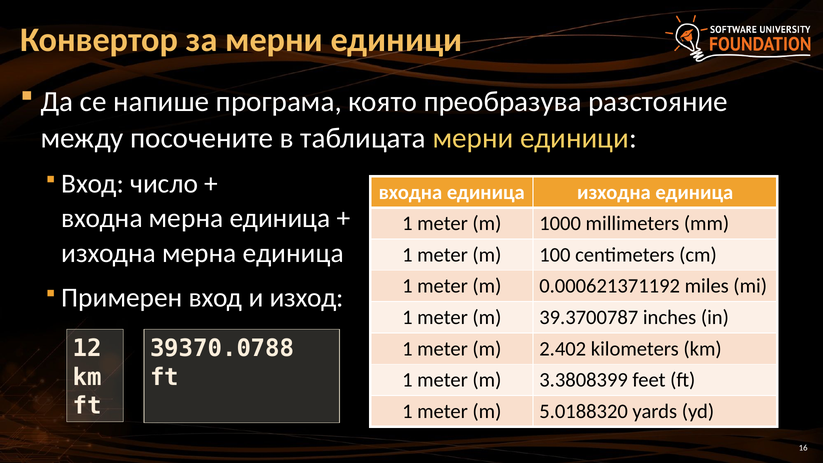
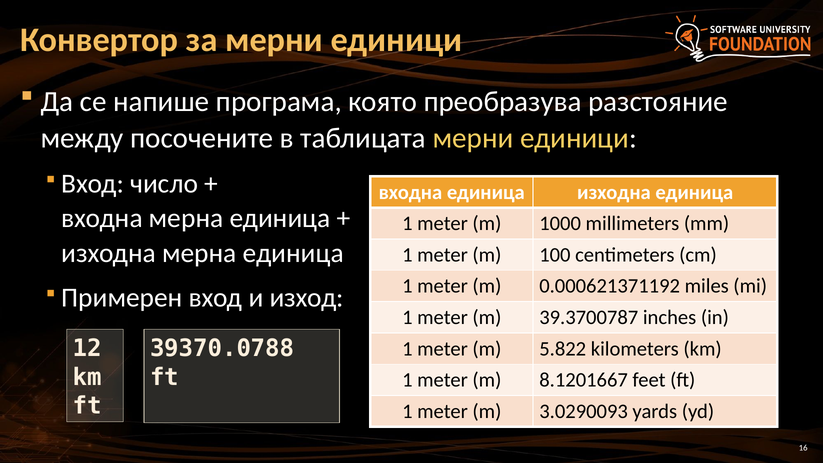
2.402: 2.402 -> 5.822 (563, 349)
3.3808399: 3.3808399 -> 8.1201667 (584, 380)
5.0188320: 5.0188320 -> 3.0290093 (584, 411)
